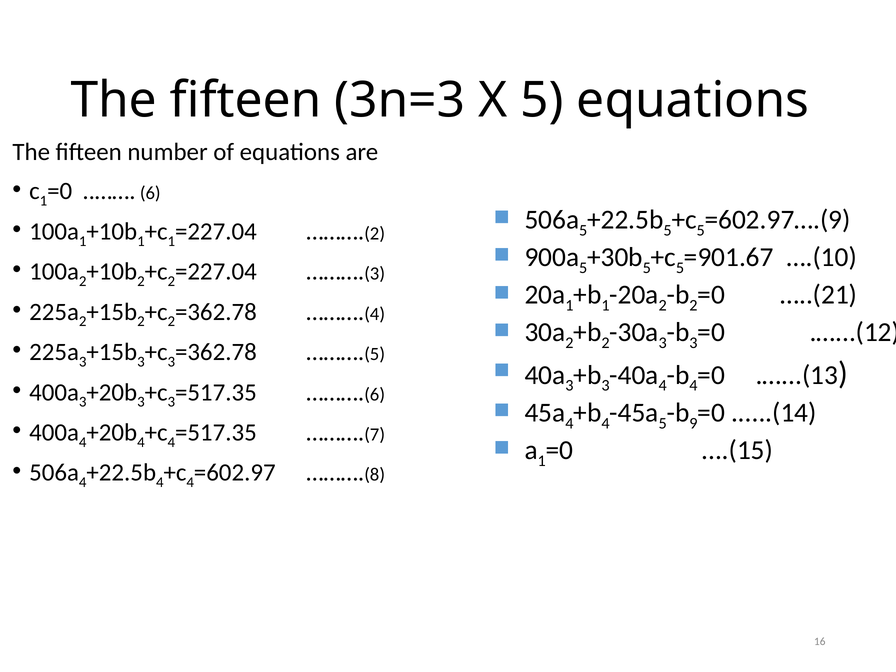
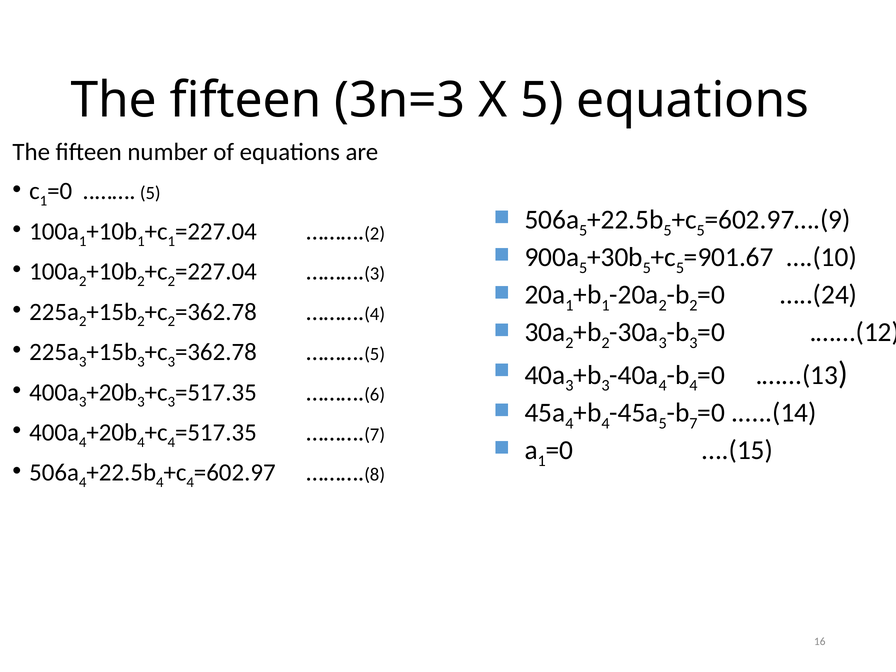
6: 6 -> 5 (150, 193)
…..(21: …..(21 -> …..(24 (819, 295)
9: 9 -> 7 (693, 423)
